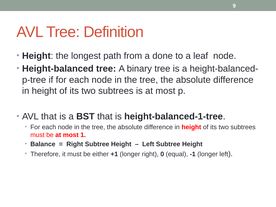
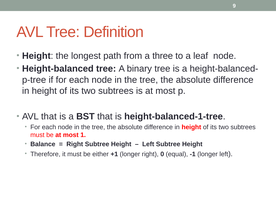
done: done -> three (163, 56)
